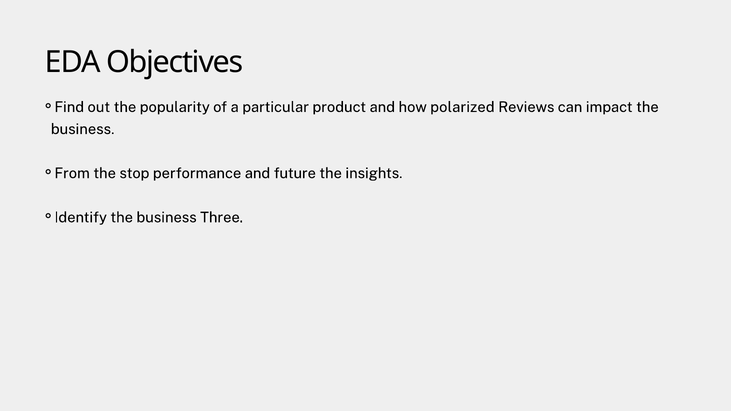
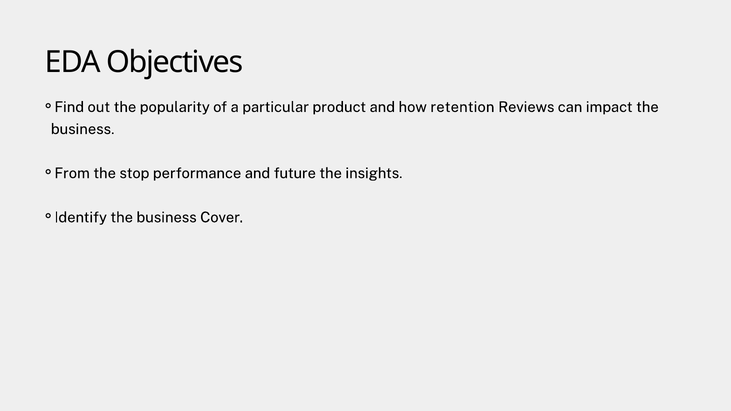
polarized: polarized -> retention (462, 107)
Three: Three -> Cover (222, 218)
